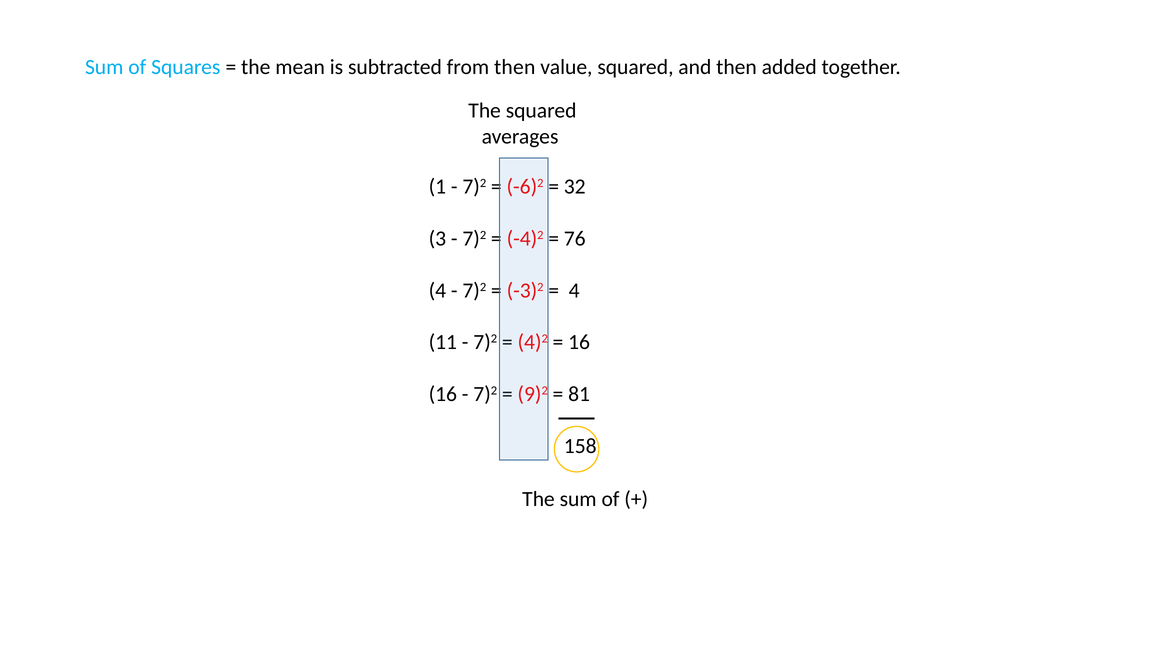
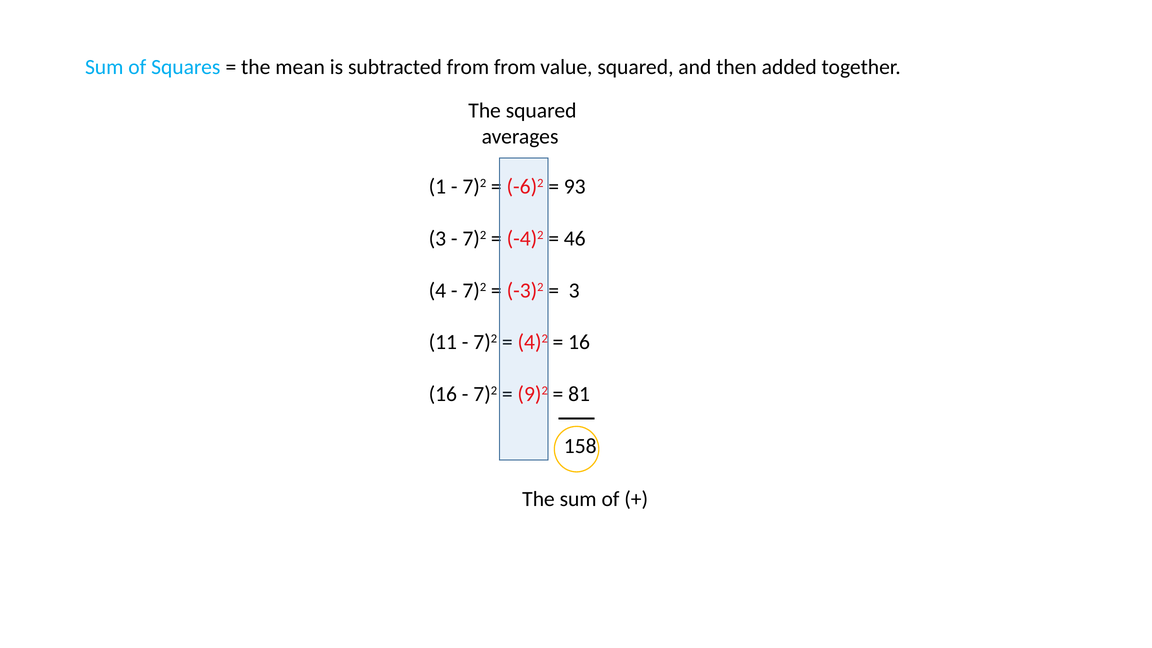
from then: then -> from (515, 67)
32: 32 -> 93 (575, 187)
76: 76 -> 46 (575, 239)
4: 4 -> 3 (574, 291)
